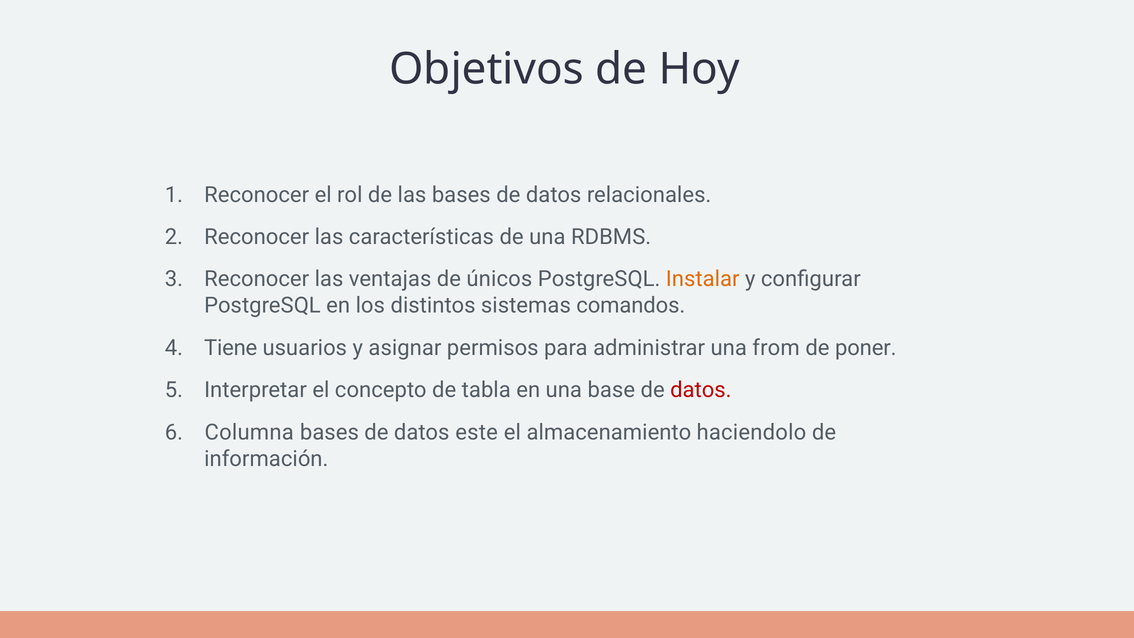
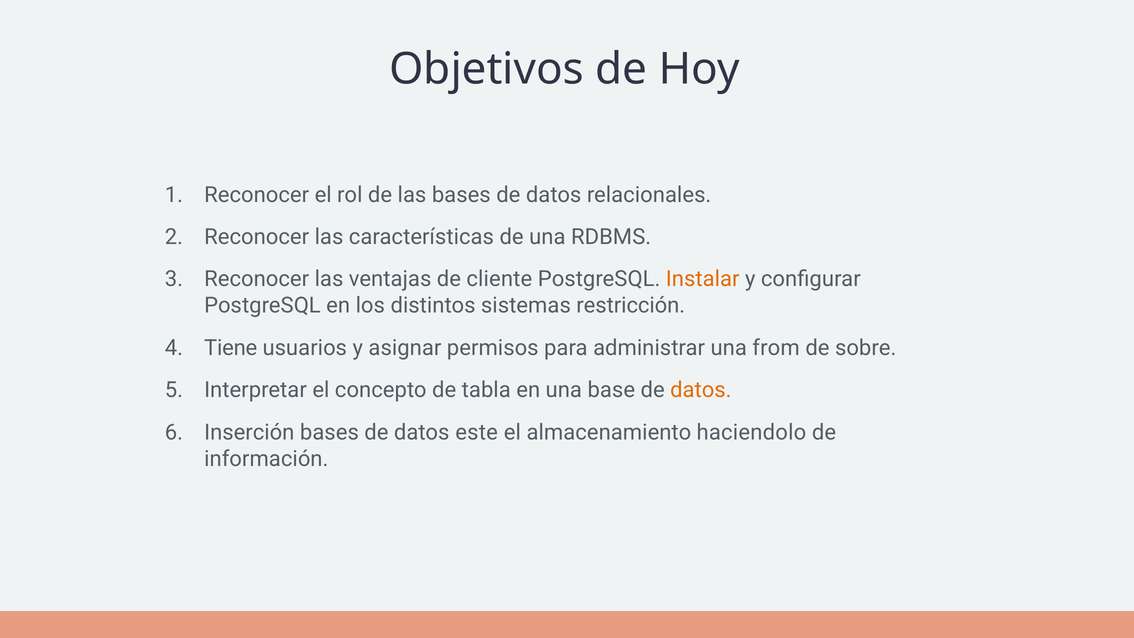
únicos: únicos -> cliente (499, 279)
comandos: comandos -> restricción (631, 306)
poner: poner -> sobre (866, 348)
datos colour: red -> orange (701, 390)
Columna: Columna -> Inserción (249, 432)
